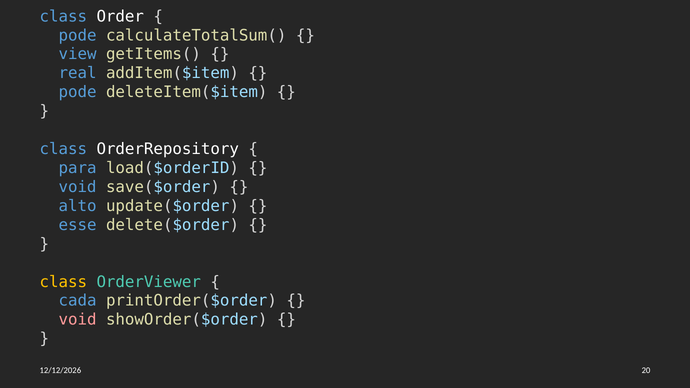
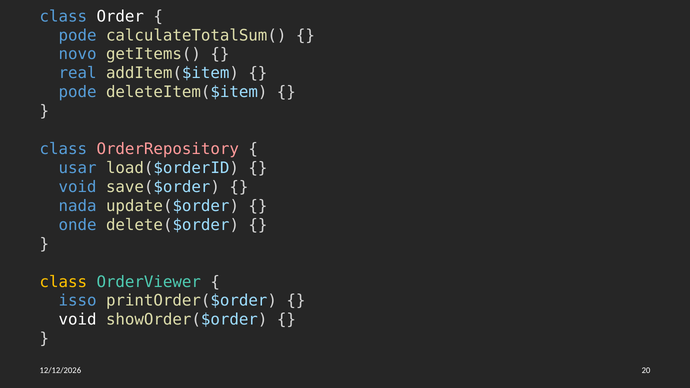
view: view -> novo (78, 54)
OrderRepository colour: white -> pink (168, 149)
para: para -> usar (78, 168)
alto: alto -> nada (78, 206)
esse: esse -> onde (78, 225)
cada: cada -> isso (78, 301)
void colour: pink -> white (78, 320)
